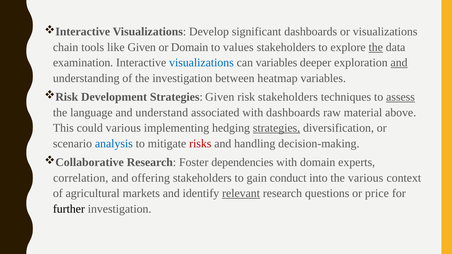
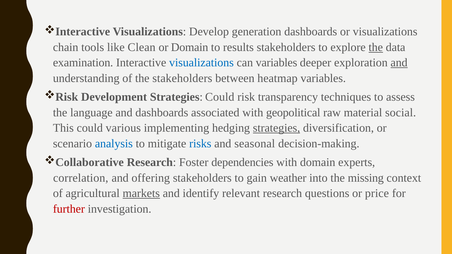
significant: significant -> generation (257, 32)
like Given: Given -> Clean (142, 47)
values: values -> results (238, 47)
the investigation: investigation -> stakeholders (182, 78)
Strategies Given: Given -> Could (220, 97)
risk stakeholders: stakeholders -> transparency (288, 97)
assess underline: present -> none (401, 97)
and understand: understand -> dashboards (162, 113)
with dashboards: dashboards -> geopolitical (293, 113)
above: above -> social (401, 113)
risks colour: red -> blue (200, 144)
handling: handling -> seasonal (255, 144)
conduct: conduct -> weather (288, 178)
the various: various -> missing (366, 178)
markets underline: none -> present (141, 194)
relevant underline: present -> none (241, 194)
further colour: black -> red (69, 209)
